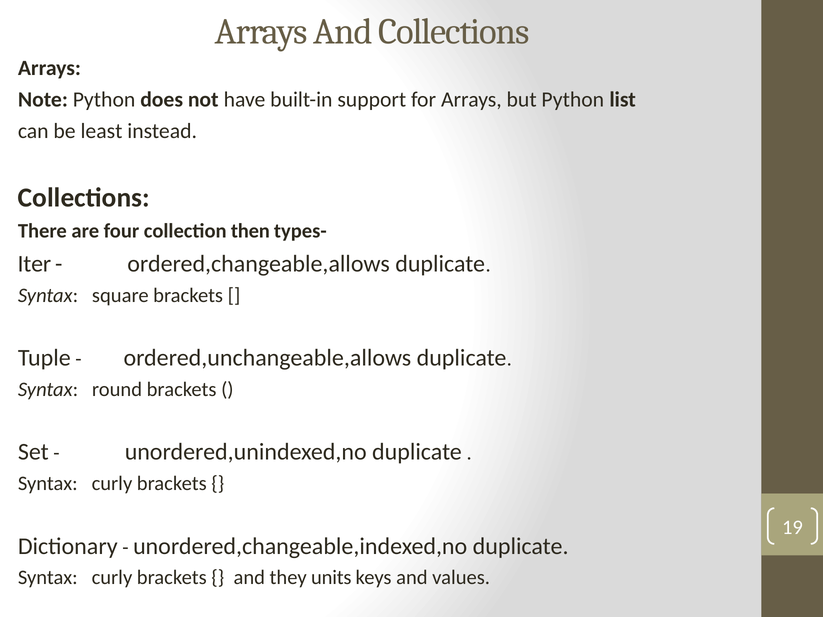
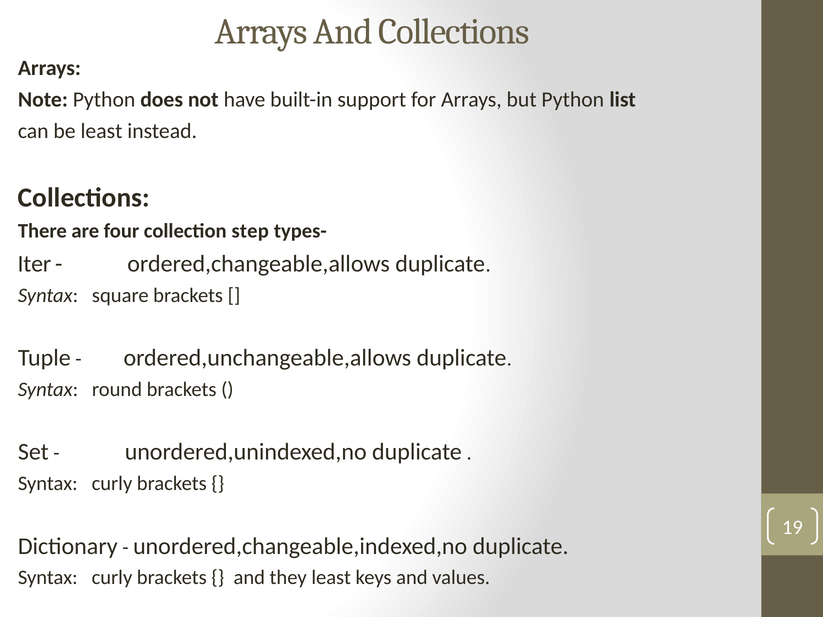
then: then -> step (250, 231)
they units: units -> least (331, 578)
